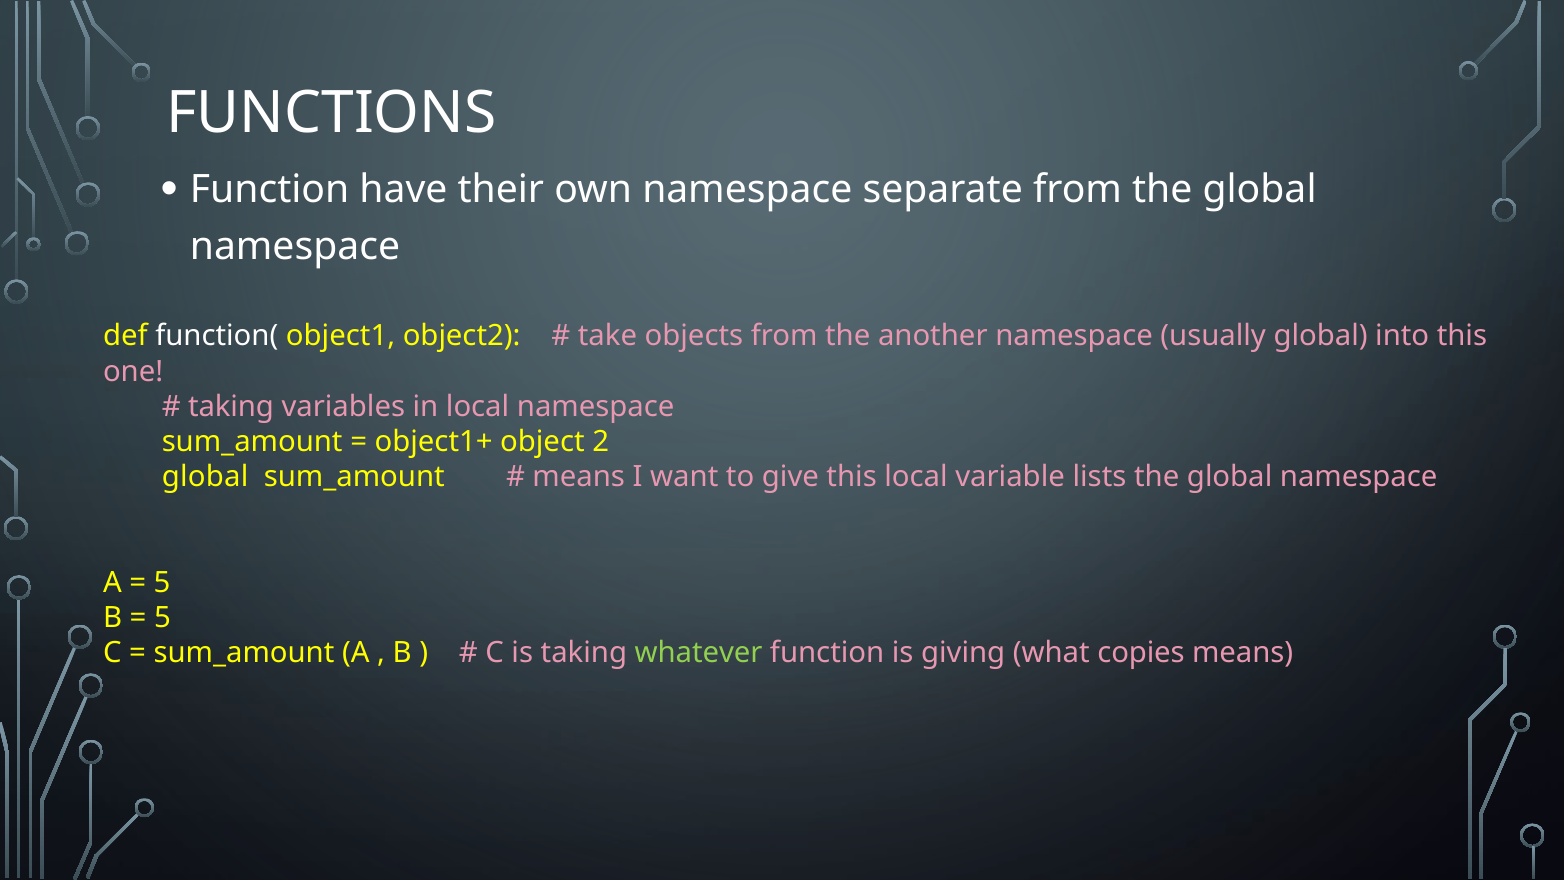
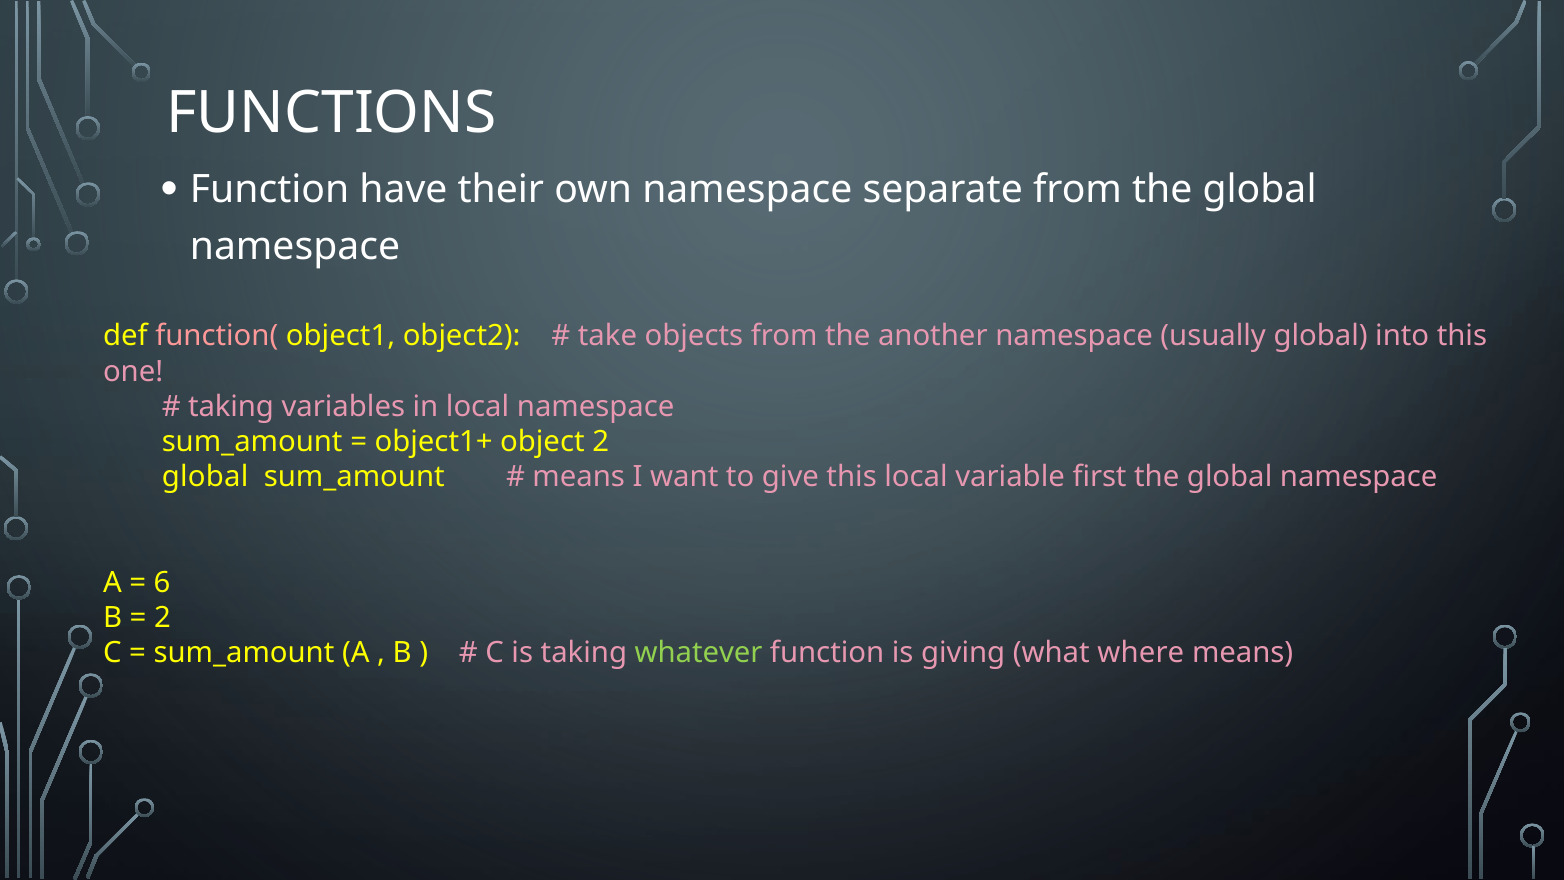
function( colour: white -> pink (217, 336)
lists: lists -> first (1100, 477)
5: 5 -> 6 (162, 582)
5: 5 -> 2 (163, 618)
copies: copies -> where (1141, 653)
